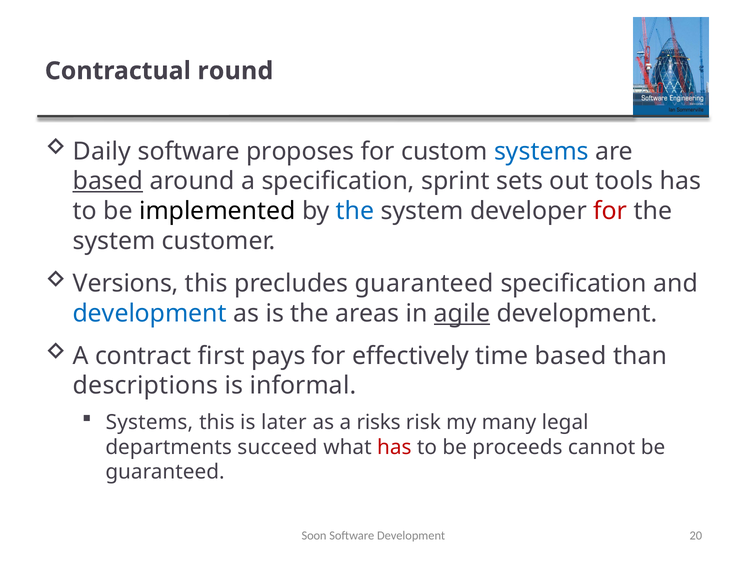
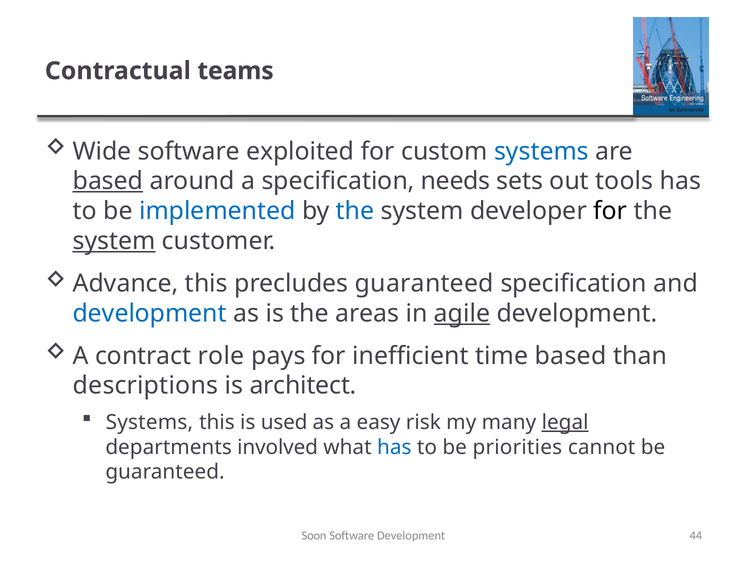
round: round -> teams (236, 71)
Daily: Daily -> Wide (102, 151)
proposes: proposes -> exploited (300, 151)
sprint: sprint -> needs (455, 181)
implemented colour: black -> blue (217, 211)
for colour: red -> black (610, 211)
system underline: none -> present (114, 241)
Versions: Versions -> Advance (126, 283)
first: first -> role (221, 355)
effectively: effectively -> inefficient (411, 355)
informal: informal -> architect (303, 385)
later: later -> used (284, 422)
risks: risks -> easy (379, 422)
legal underline: none -> present (565, 422)
succeed: succeed -> involved (278, 447)
has colour: red -> blue (394, 447)
proceeds: proceeds -> priorities (517, 447)
20: 20 -> 44 (696, 535)
